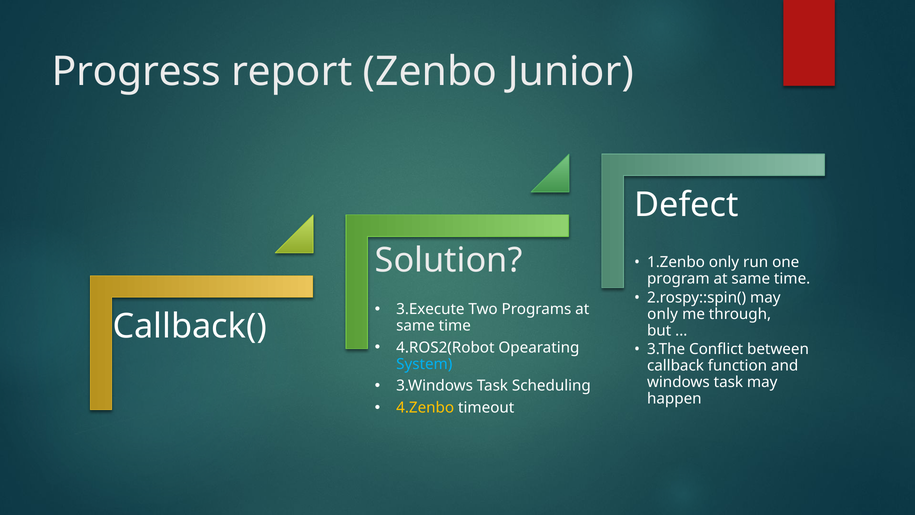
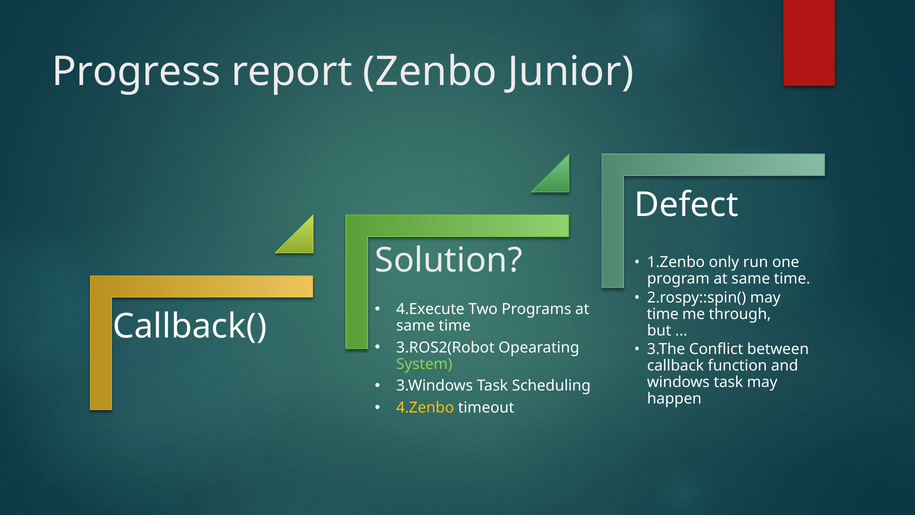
3.Execute: 3.Execute -> 4.Execute (430, 309)
only: only -> time (663, 314)
4.ROS2(Robot: 4.ROS2(Robot -> 3.ROS2(Robot (445, 347)
System colour: light blue -> light green (424, 364)
